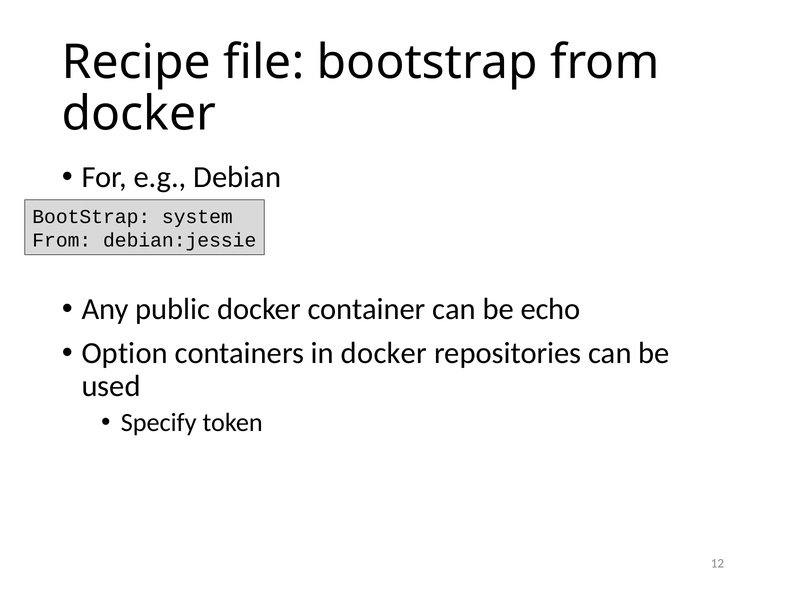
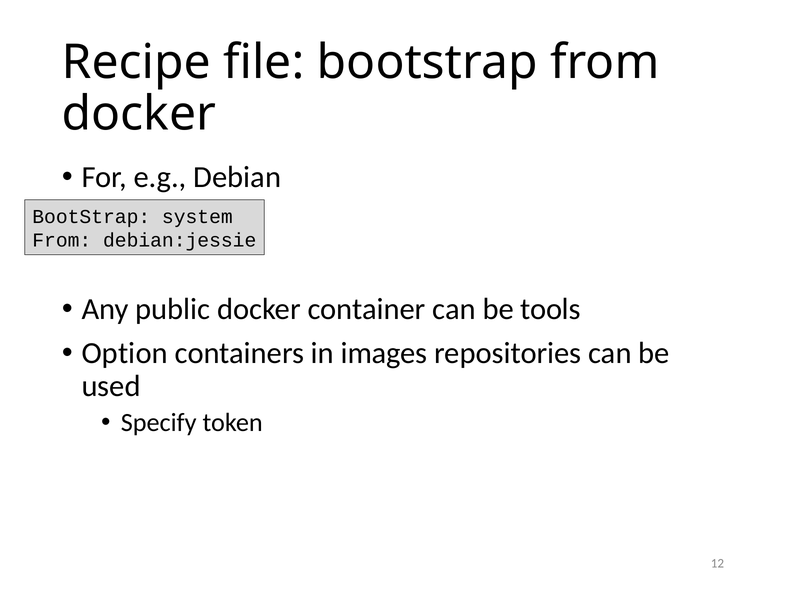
echo: echo -> tools (550, 309)
in docker: docker -> images (384, 353)
